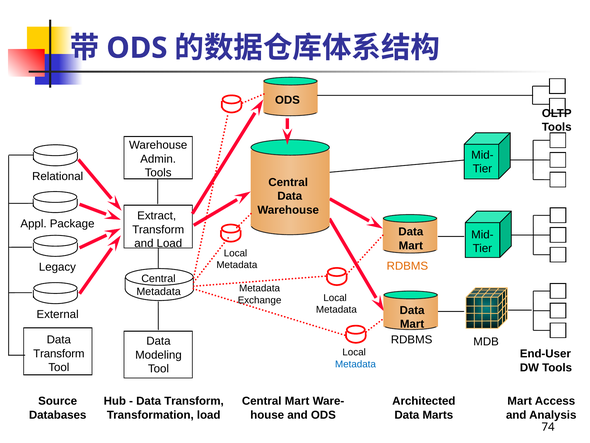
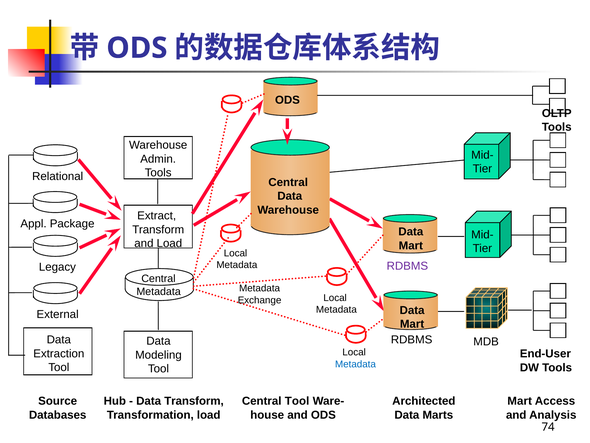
RDBMS colour: orange -> purple (407, 266)
Transform: Transform -> Extraction (59, 353)
Central Mart: Mart -> Tool (297, 401)
